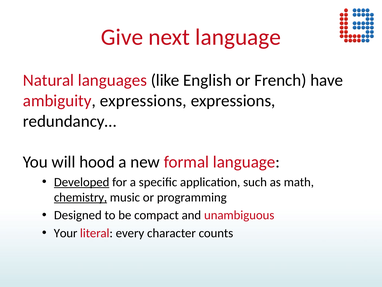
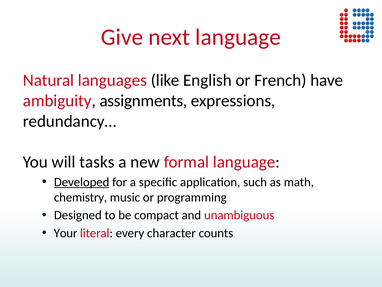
ambiguity expressions: expressions -> assignments (143, 101)
hood: hood -> tasks (97, 162)
chemistry underline: present -> none (81, 197)
